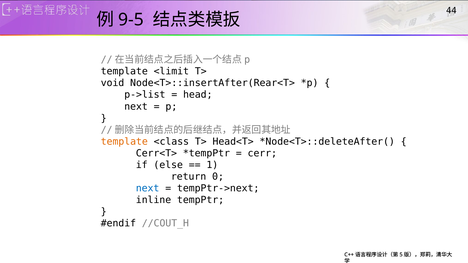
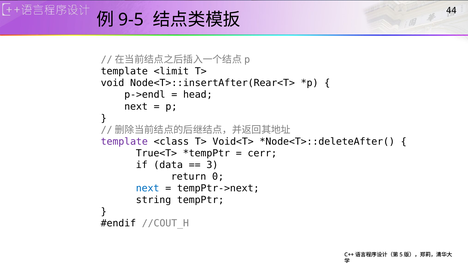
p->list: p->list -> p->endl (145, 95)
template colour: orange -> purple (124, 142)
Head<T>: Head<T> -> Void<T> (233, 142)
Cerr<T>: Cerr<T> -> True<T> (156, 153)
else: else -> data (168, 165)
1: 1 -> 3 (212, 165)
inline: inline -> string (153, 200)
